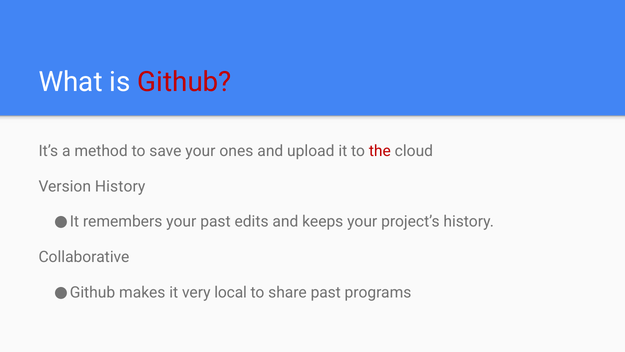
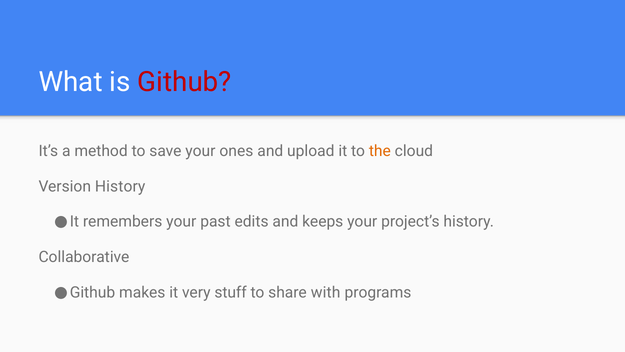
the colour: red -> orange (380, 151)
local: local -> stuff (231, 292)
share past: past -> with (326, 292)
